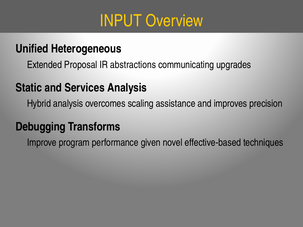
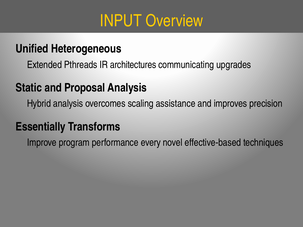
Proposal: Proposal -> Pthreads (81, 65)
abstractions: abstractions -> architectures (133, 65)
Services: Services -> Proposal (85, 88)
Debugging: Debugging -> Essentially (41, 127)
given: given -> every (151, 143)
